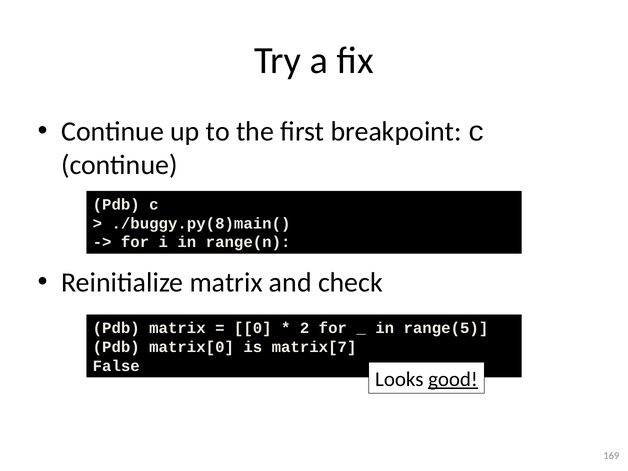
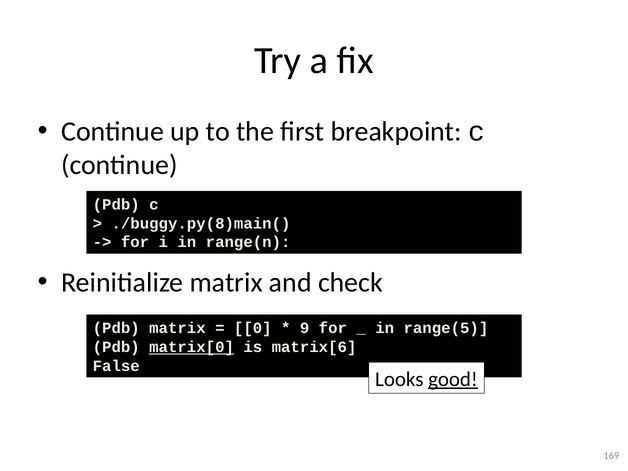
2: 2 -> 9 (305, 328)
matrix[0 underline: none -> present (192, 347)
matrix[7: matrix[7 -> matrix[6 (314, 347)
